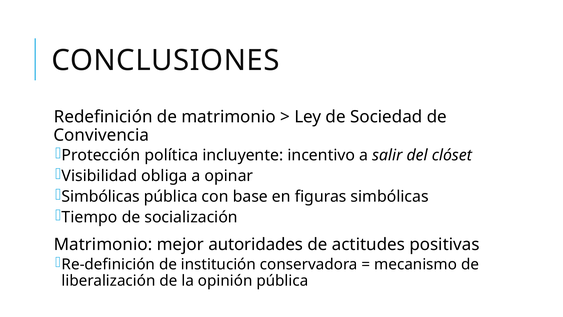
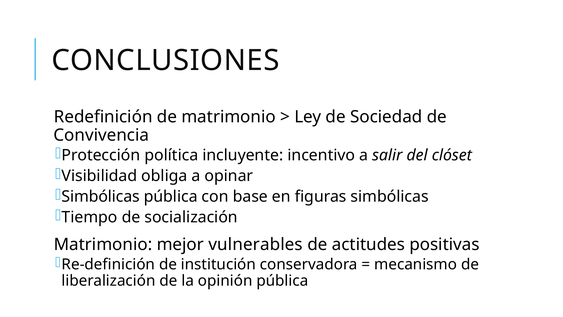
autoridades: autoridades -> vulnerables (256, 244)
